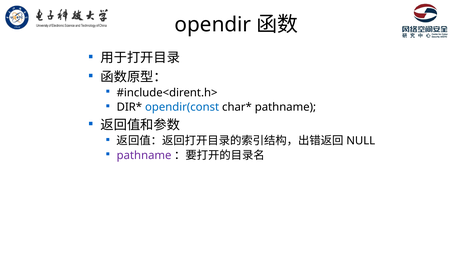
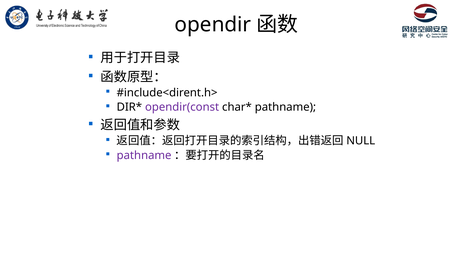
opendir(const colour: blue -> purple (182, 107)
